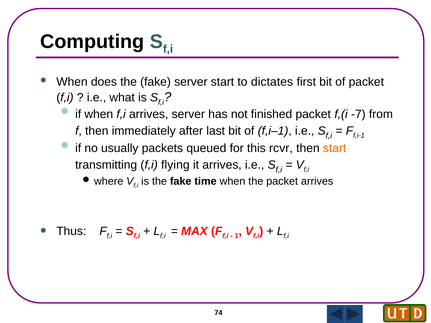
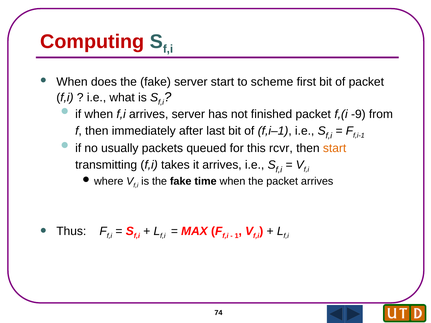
Computing colour: black -> red (92, 42)
dictates: dictates -> scheme (272, 82)
-7: -7 -> -9 (358, 114)
flying: flying -> takes (175, 165)
